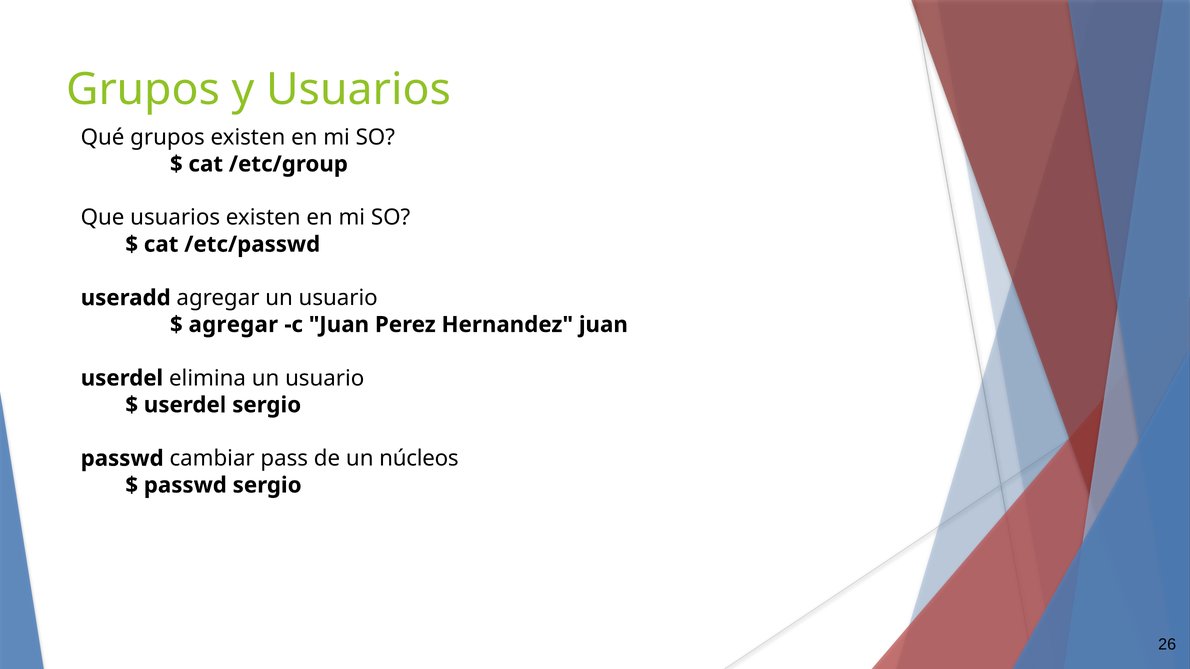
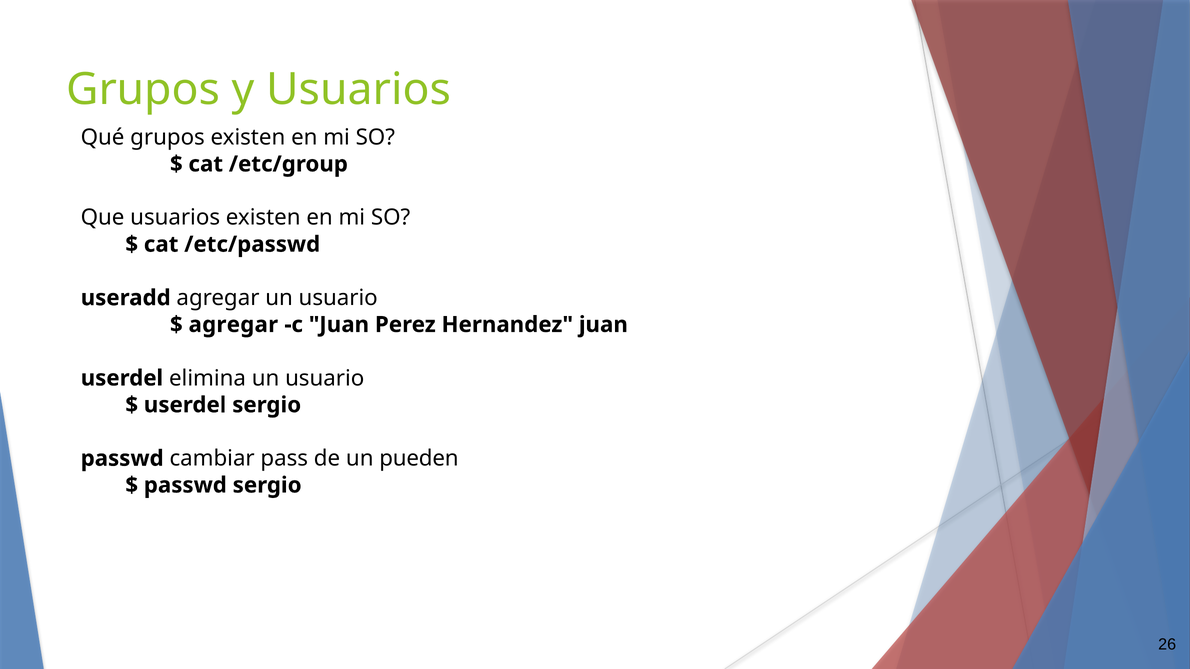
núcleos: núcleos -> pueden (419, 459)
